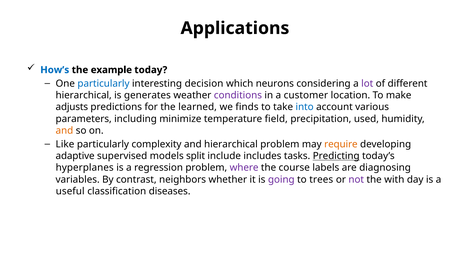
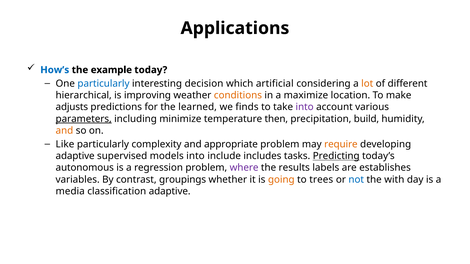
neurons: neurons -> artificial (275, 84)
lot colour: purple -> orange (367, 84)
generates: generates -> improving (147, 95)
conditions colour: purple -> orange (238, 95)
customer: customer -> maximize (306, 95)
into colour: blue -> purple (305, 107)
parameters underline: none -> present (84, 119)
field: field -> then (276, 119)
used: used -> build (366, 119)
and hierarchical: hierarchical -> appropriate (231, 144)
models split: split -> into (195, 156)
hyperplanes: hyperplanes -> autonomous (85, 168)
course: course -> results (294, 168)
diagnosing: diagnosing -> establishes (385, 168)
neighbors: neighbors -> groupings (183, 180)
going colour: purple -> orange (281, 180)
not colour: purple -> blue (356, 180)
useful: useful -> media (70, 191)
classification diseases: diseases -> adaptive (170, 191)
